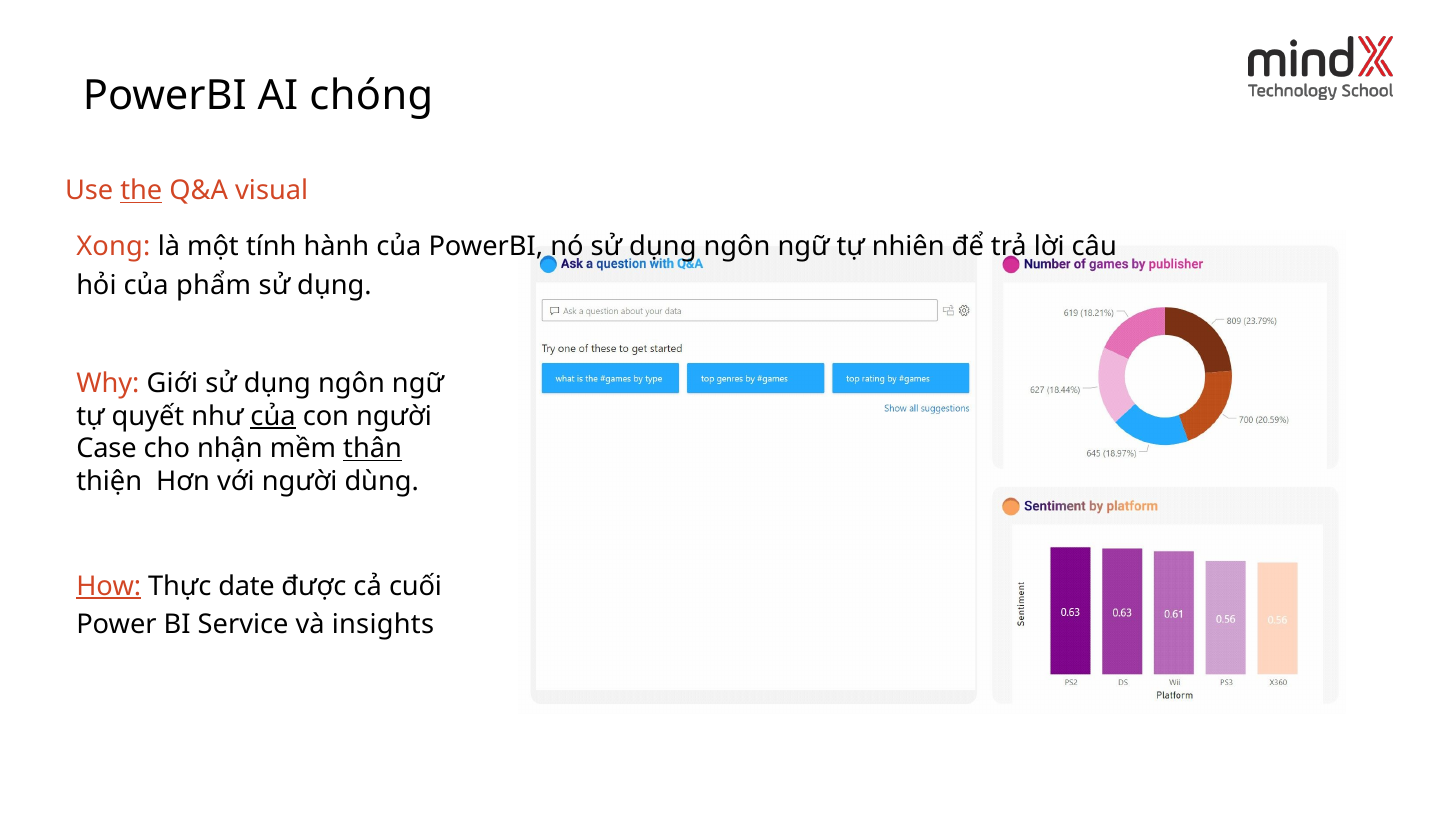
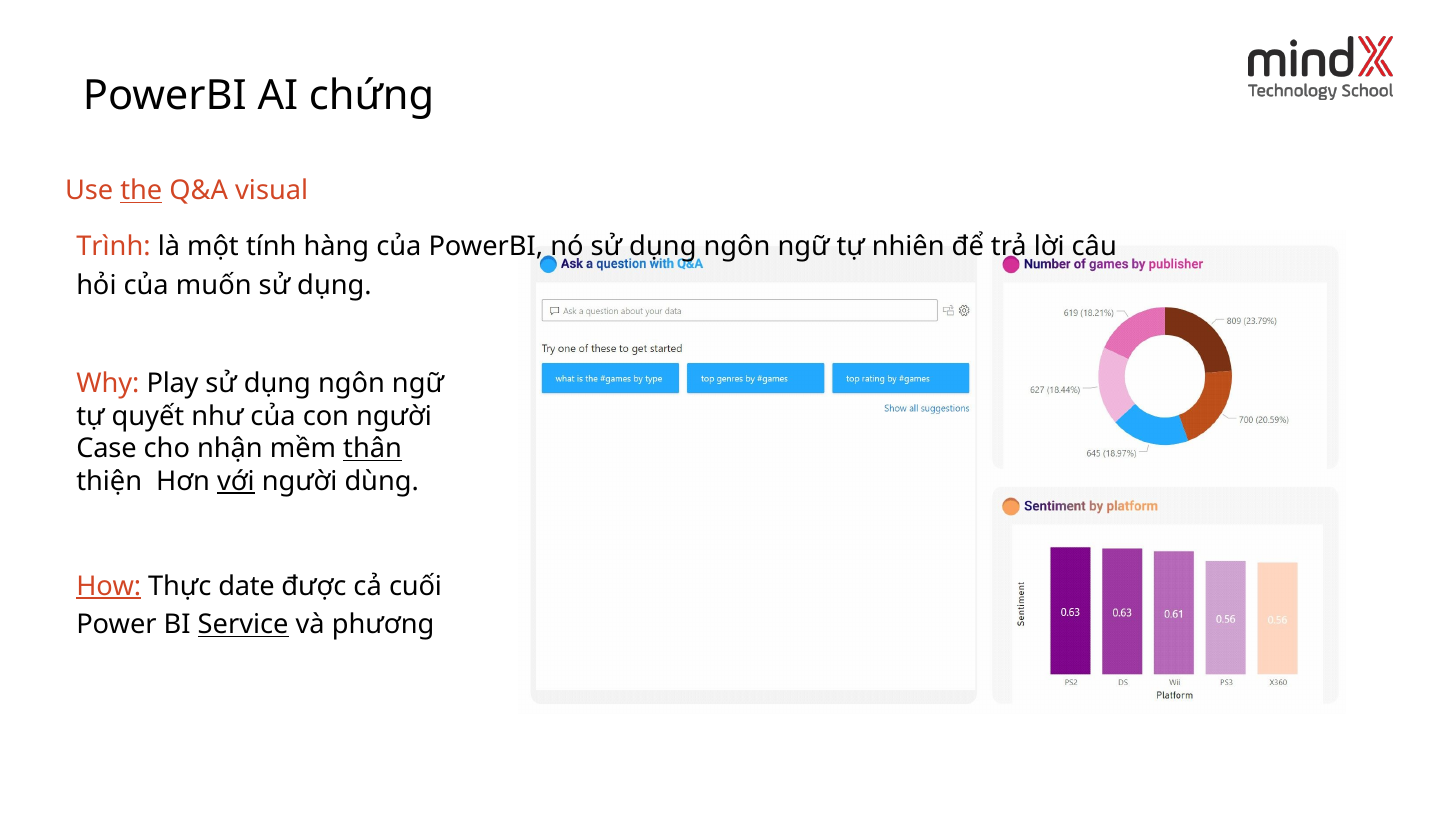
chóng: chóng -> chứng (372, 96)
Xong: Xong -> Trình (114, 246)
hành: hành -> hàng (336, 246)
phẩm: phẩm -> muốn (214, 285)
Giới: Giới -> Play (173, 384)
của underline: present -> none (273, 416)
với underline: none -> present (236, 482)
Service underline: none -> present (243, 625)
insights: insights -> phương (383, 625)
